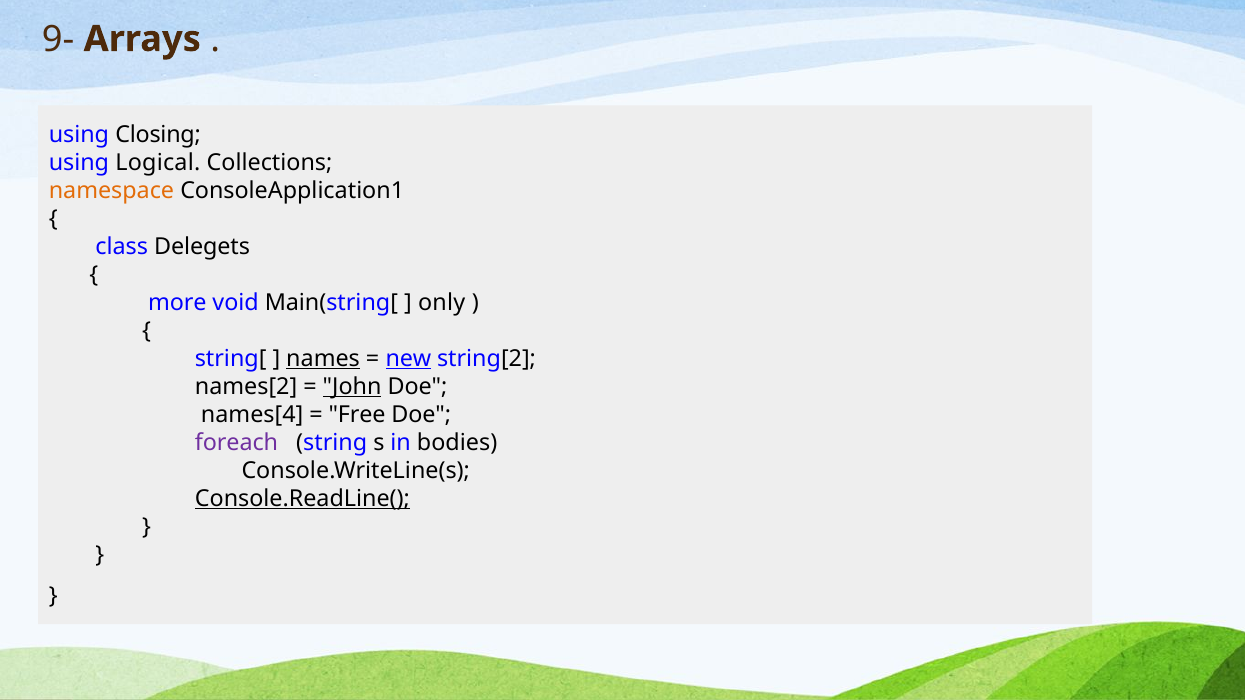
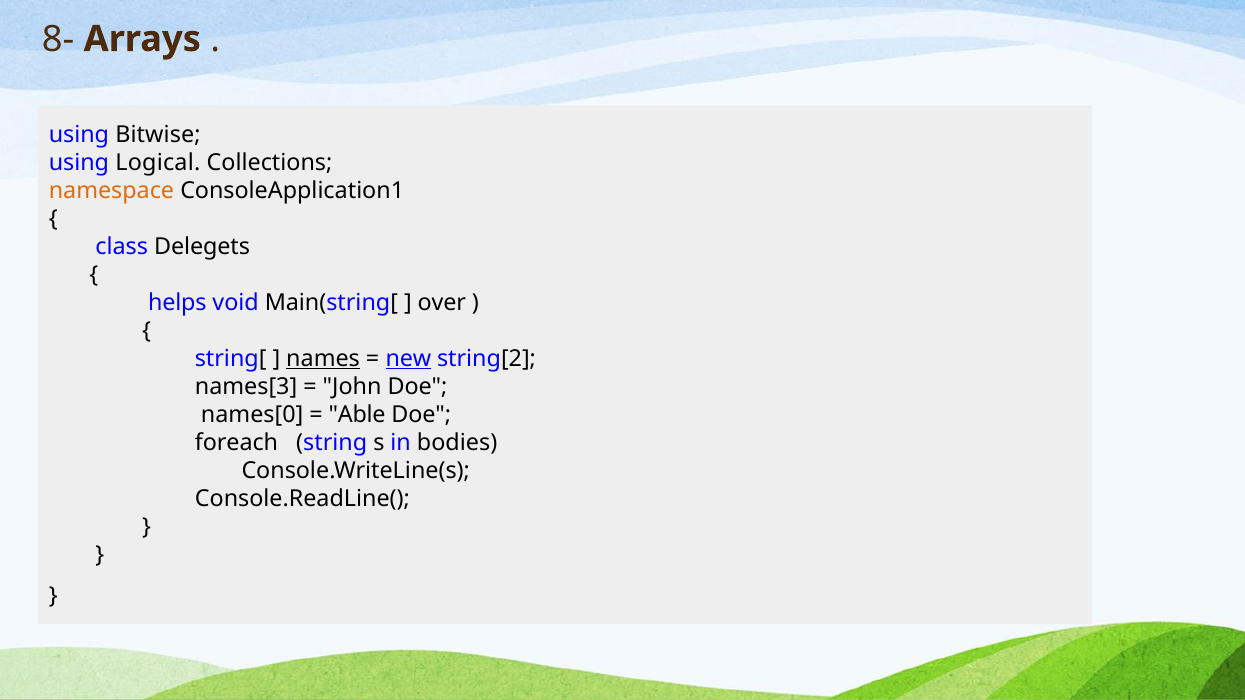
9-: 9- -> 8- (58, 39)
Closing: Closing -> Bitwise (158, 135)
more: more -> helps (177, 303)
only: only -> over (442, 303)
names[2: names[2 -> names[3 (246, 387)
John underline: present -> none (352, 387)
names[4: names[4 -> names[0 (252, 415)
Free: Free -> Able (357, 415)
foreach colour: purple -> black (237, 443)
Console.ReadLine( underline: present -> none (302, 499)
